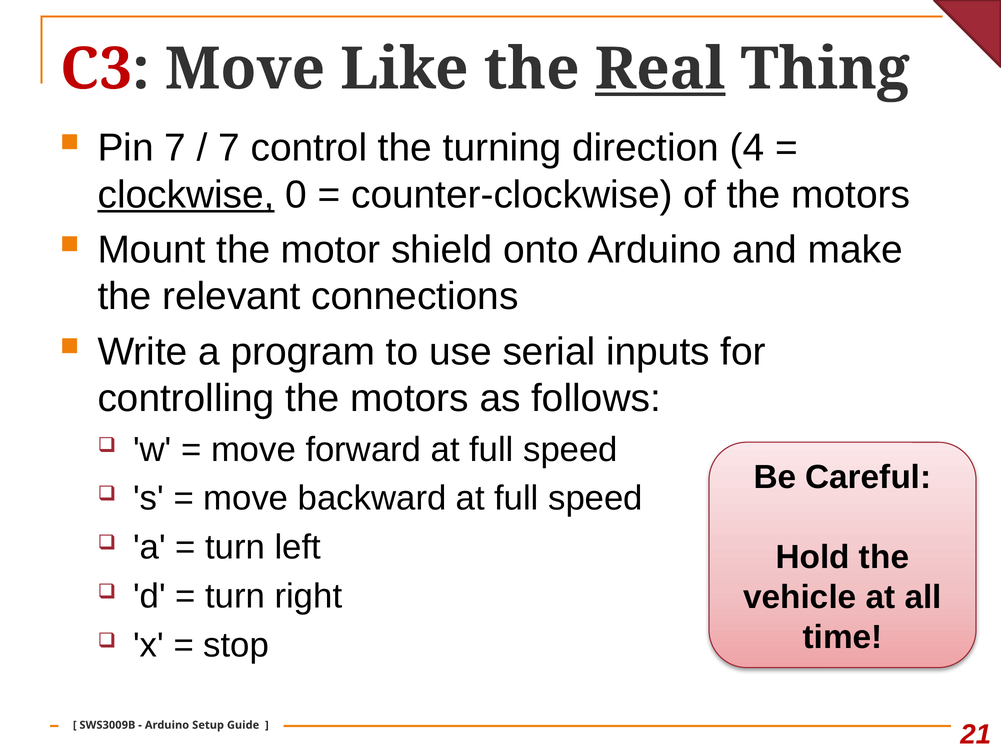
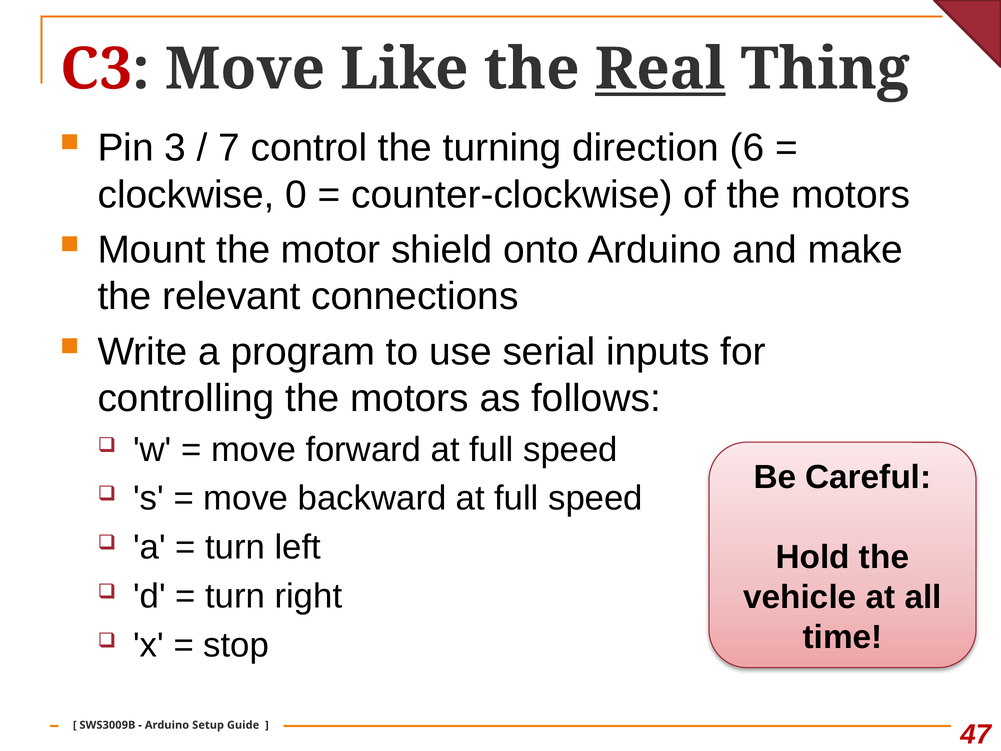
Pin 7: 7 -> 3 (175, 148)
4: 4 -> 6 (747, 148)
clockwise underline: present -> none (186, 195)
21: 21 -> 47 (976, 734)
